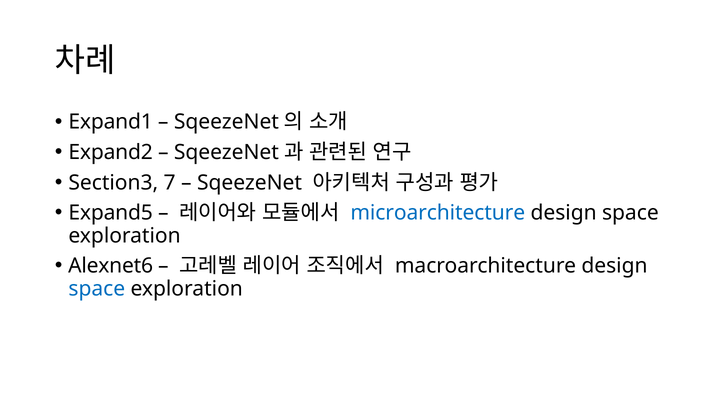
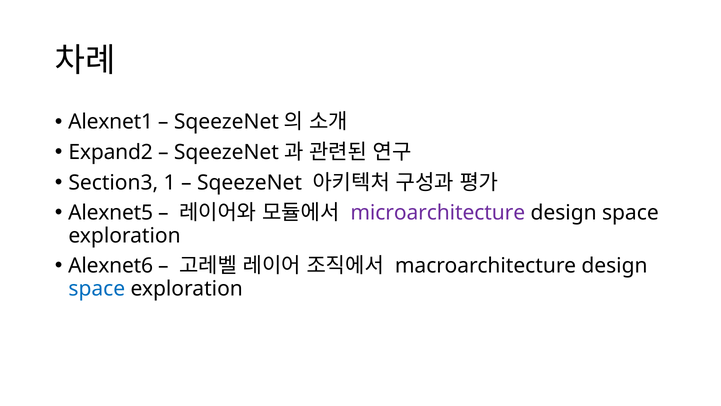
Expand1: Expand1 -> Alexnet1 (111, 122)
7: 7 -> 1 (170, 182)
Expand5: Expand5 -> Alexnet5 (111, 213)
microarchitecture colour: blue -> purple (438, 213)
